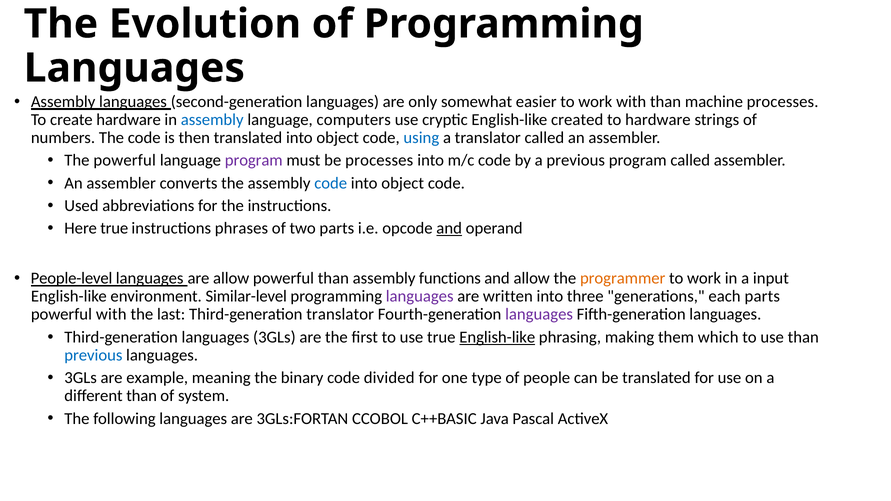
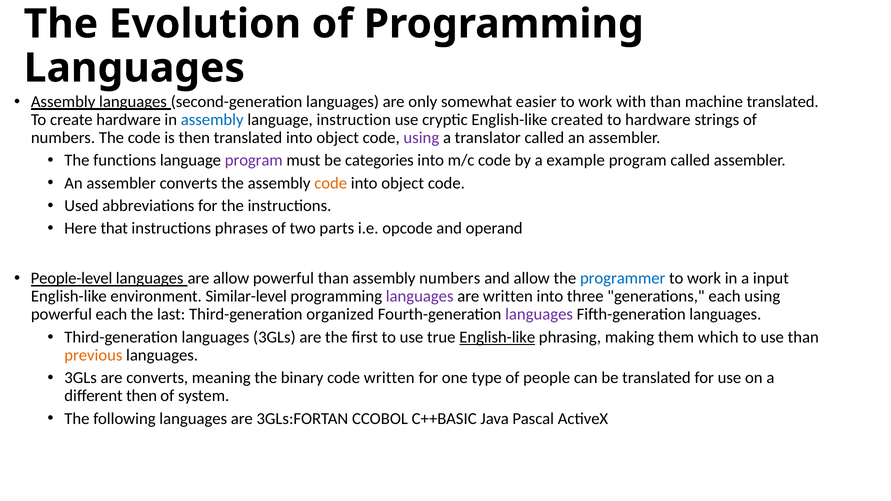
machine processes: processes -> translated (783, 102)
computers: computers -> instruction (354, 120)
using colour: blue -> purple (421, 138)
The powerful: powerful -> functions (125, 160)
be processes: processes -> categories (379, 160)
a previous: previous -> example (576, 160)
code colour: blue -> orange (331, 183)
Here true: true -> that (114, 229)
and underline: present -> none (449, 229)
assembly functions: functions -> numbers (450, 278)
programmer colour: orange -> blue (623, 278)
each parts: parts -> using (762, 297)
powerful with: with -> each (111, 315)
Third-generation translator: translator -> organized (340, 315)
previous colour: blue -> orange (93, 355)
are example: example -> converts (157, 378)
code divided: divided -> written (389, 378)
different than: than -> then (142, 396)
